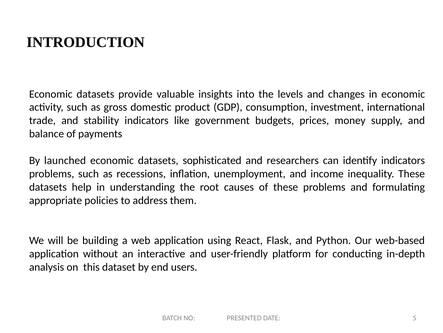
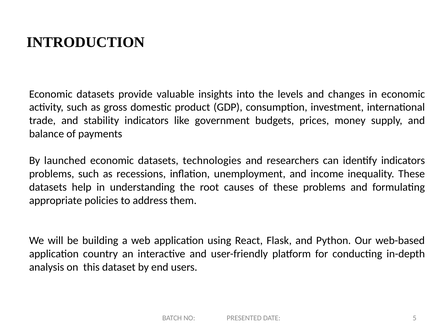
sophisticated: sophisticated -> technologies (212, 160)
without: without -> country (100, 253)
